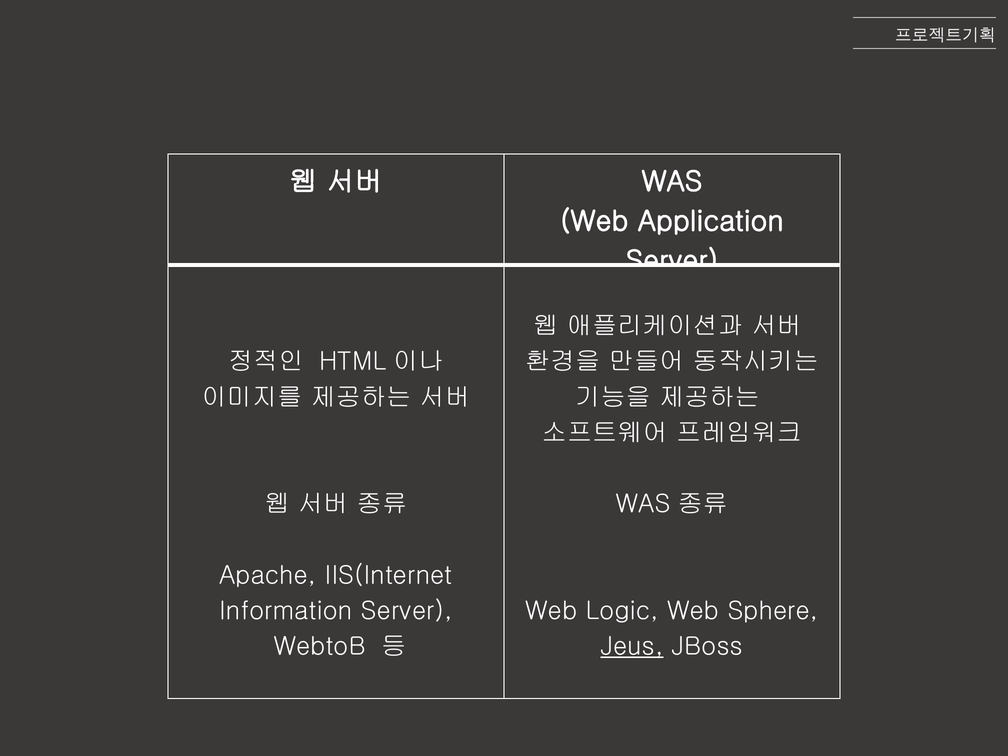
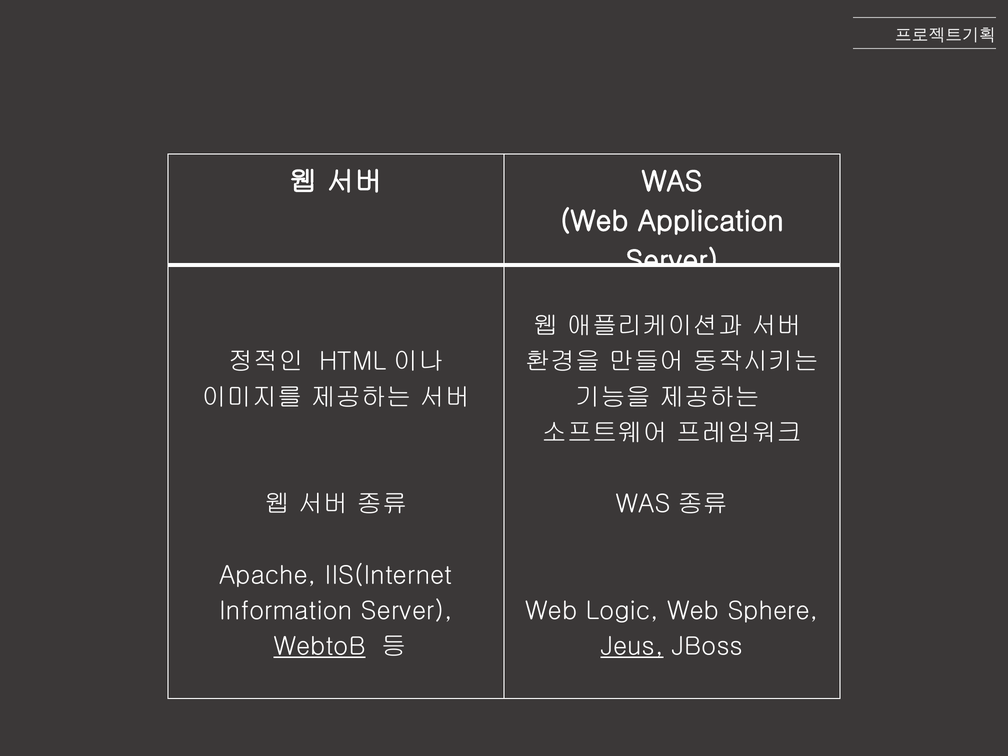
WebtoB underline: none -> present (320, 647)
